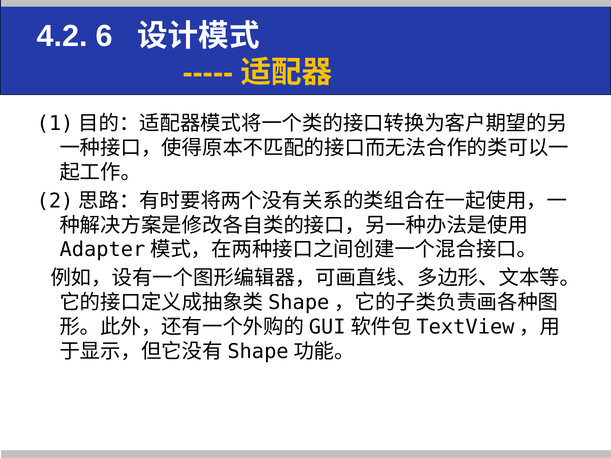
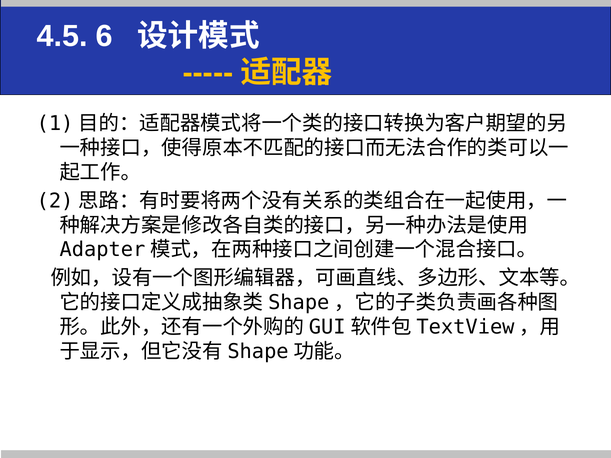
4.2: 4.2 -> 4.5 (62, 36)
